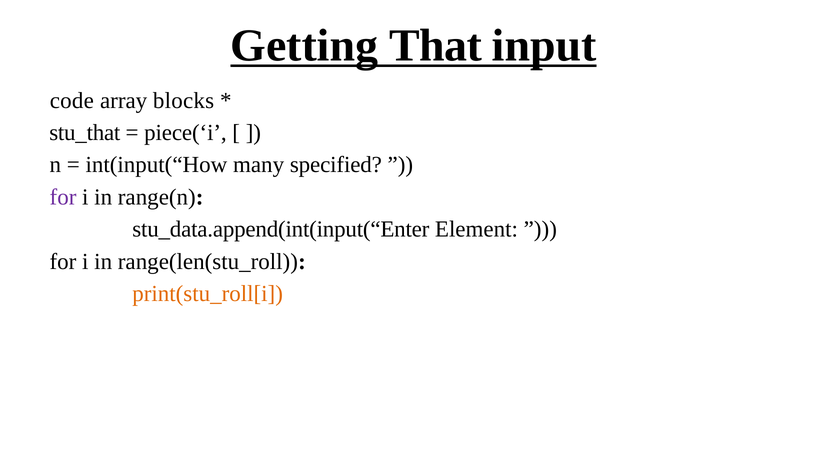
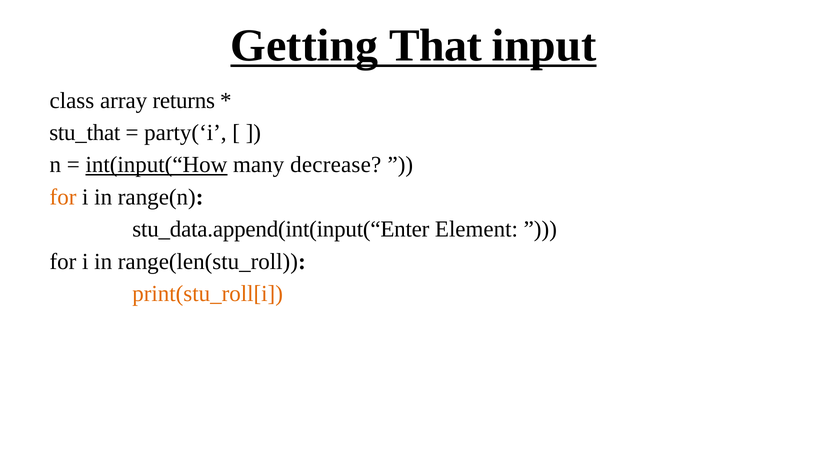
code: code -> class (72, 101)
blocks: blocks -> returns (184, 101)
piece(‘i: piece(‘i -> party(‘i (185, 133)
int(input(“How underline: none -> present (156, 165)
specified: specified -> decrease (336, 165)
for colour: purple -> orange (63, 197)
